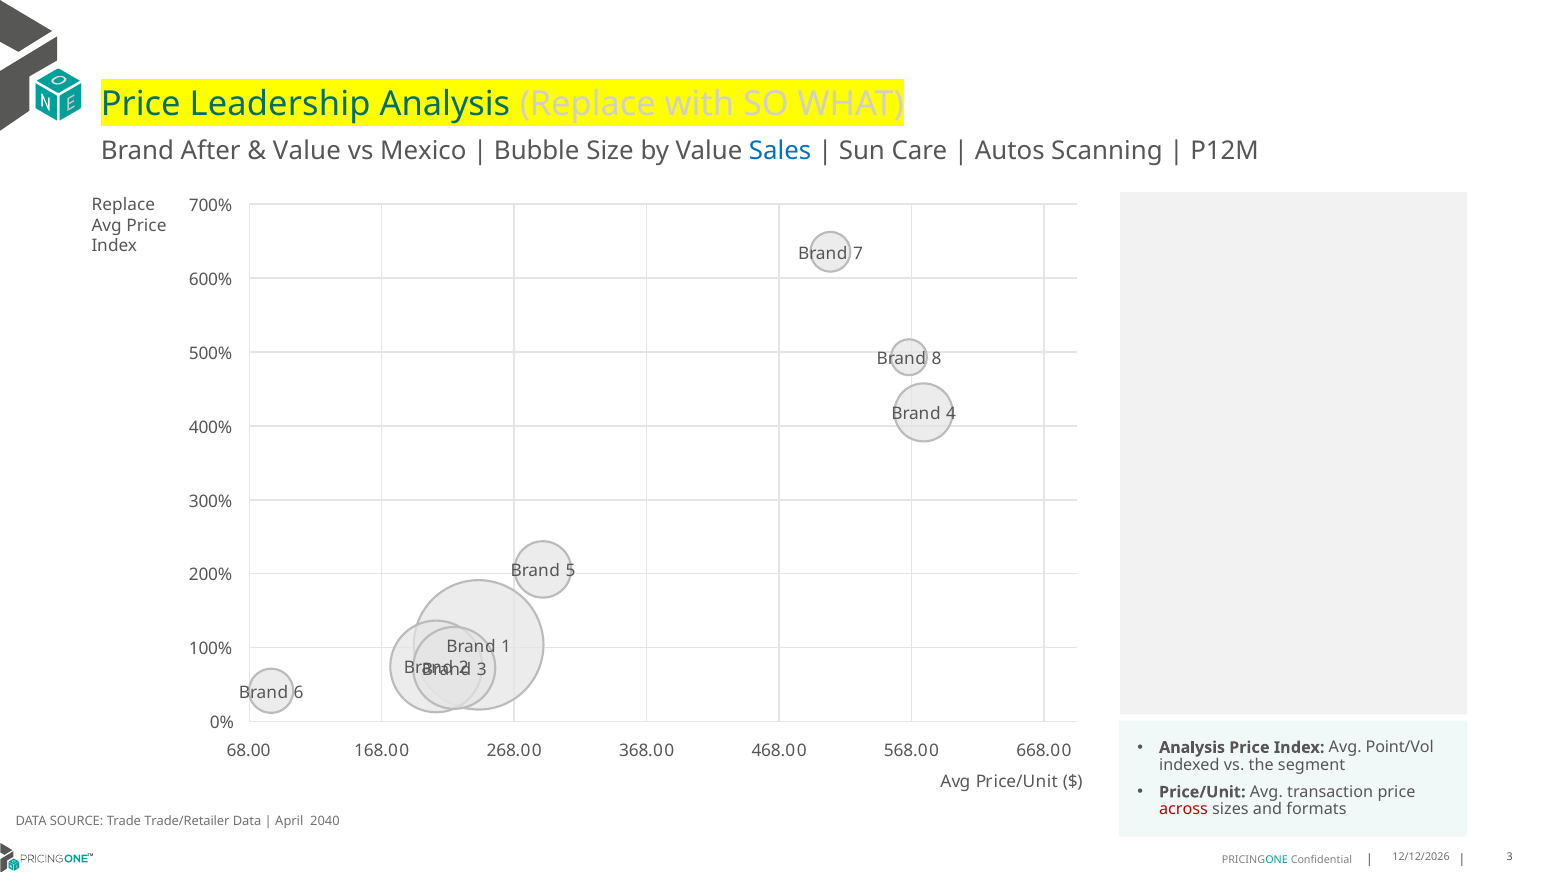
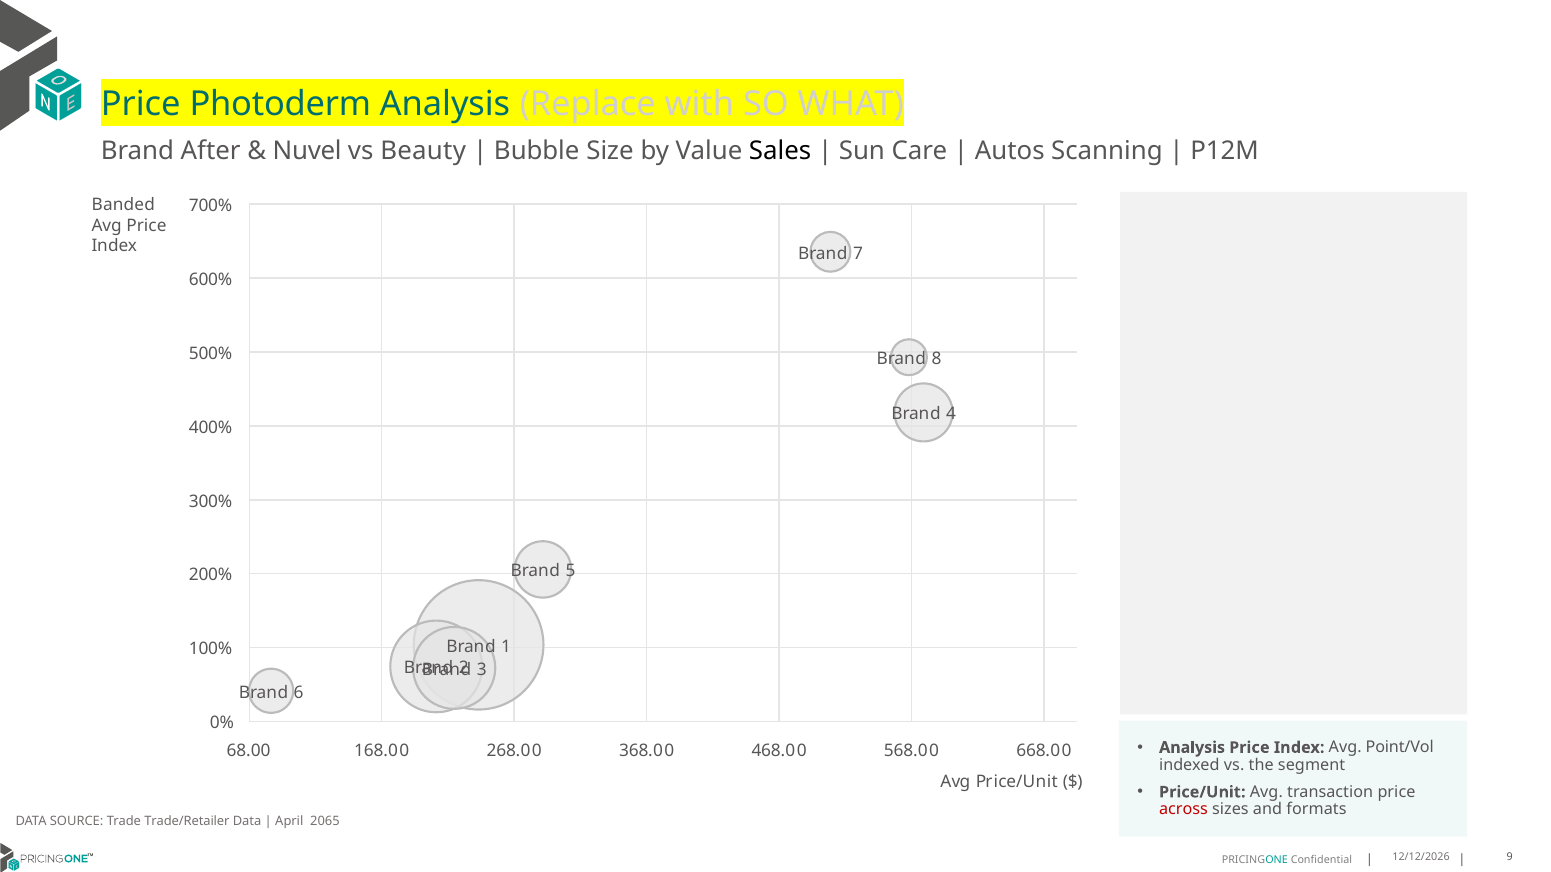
Leadership: Leadership -> Photoderm (280, 104)
Value: Value -> Nuvel (307, 151)
Mexico: Mexico -> Beauty (423, 151)
Sales colour: blue -> black (780, 151)
Replace: Replace -> Banded (123, 205)
2040: 2040 -> 2065 (325, 822)
3: 3 -> 9 (1510, 858)
